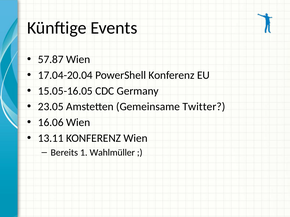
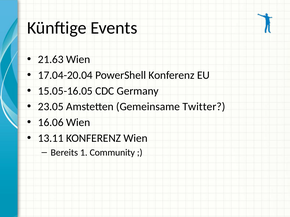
57.87: 57.87 -> 21.63 (51, 60)
Wahlmüller: Wahlmüller -> Community (112, 153)
